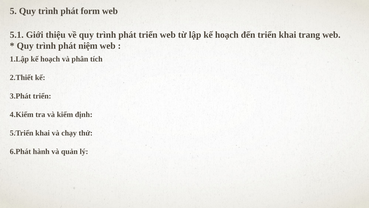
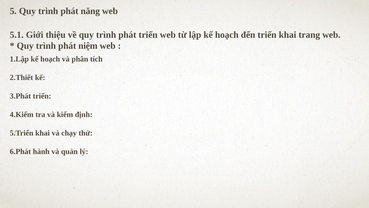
form: form -> năng (90, 11)
